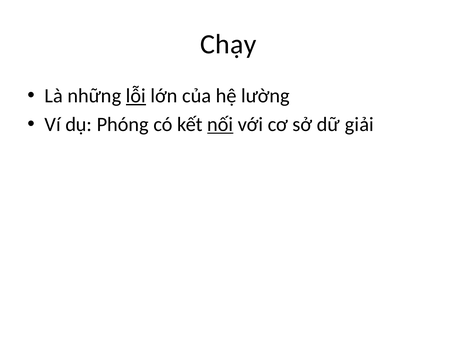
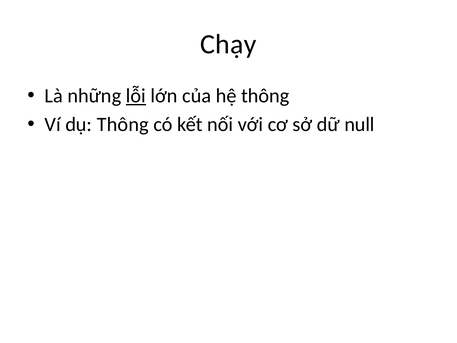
hệ lường: lường -> thông (265, 96)
dụ Phóng: Phóng -> Thông (123, 124)
nối underline: present -> none (220, 124)
giải: giải -> null (360, 124)
